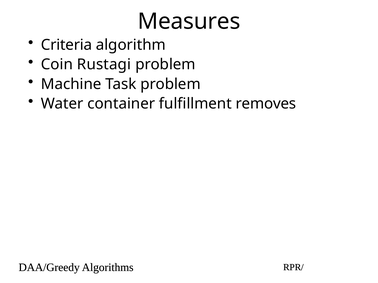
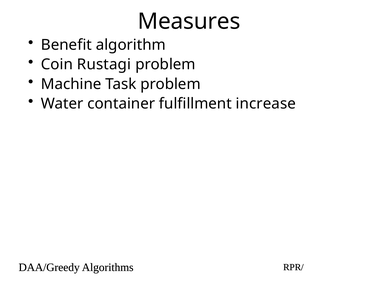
Criteria: Criteria -> Benefit (66, 45)
removes: removes -> increase (266, 104)
